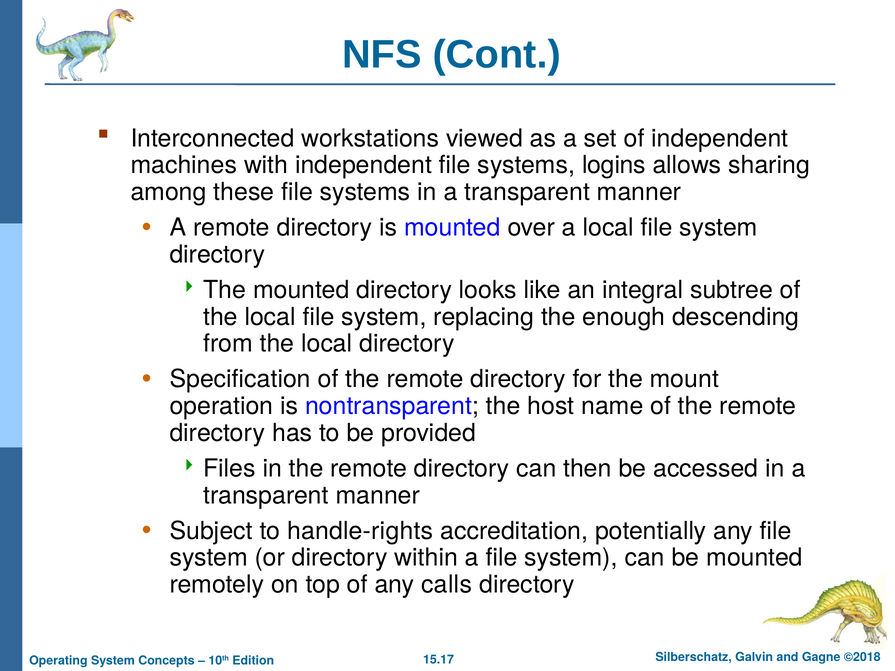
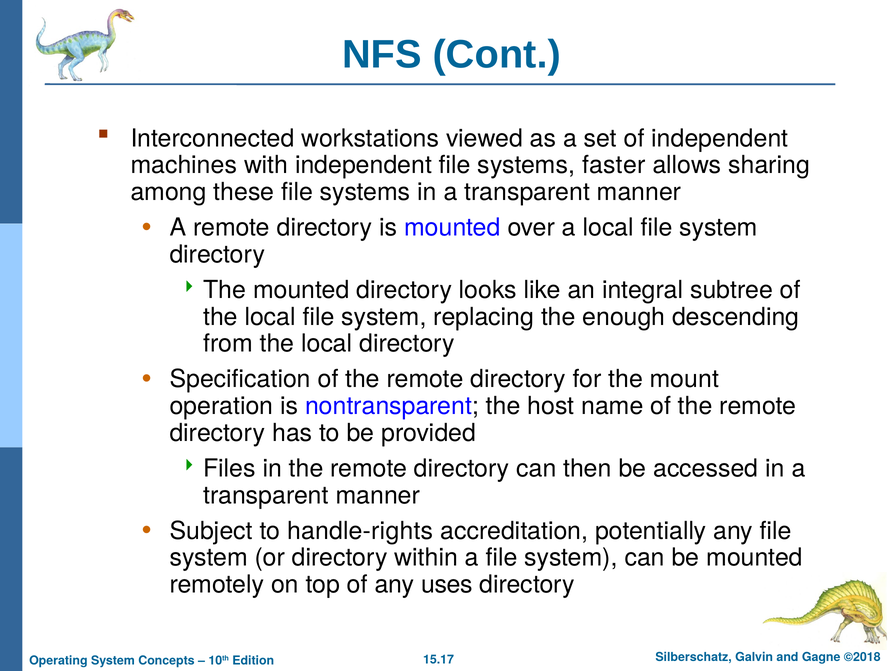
logins: logins -> faster (614, 165)
calls: calls -> uses (447, 585)
